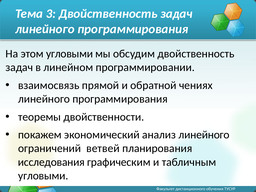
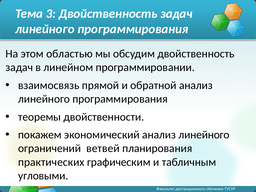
этом угловыми: угловыми -> областью (69, 54)
обратной чениях: чениях -> анализ (196, 85)
исследования: исследования -> практических (51, 162)
